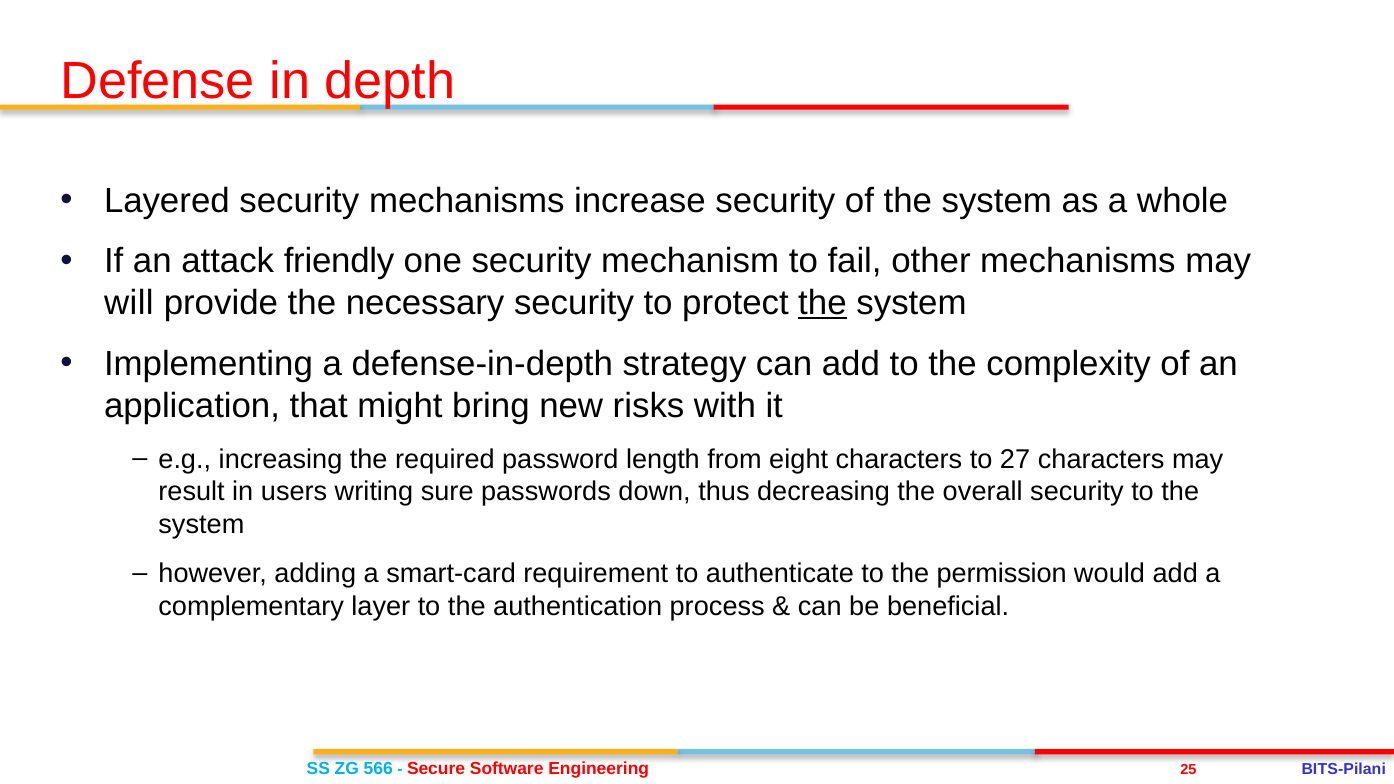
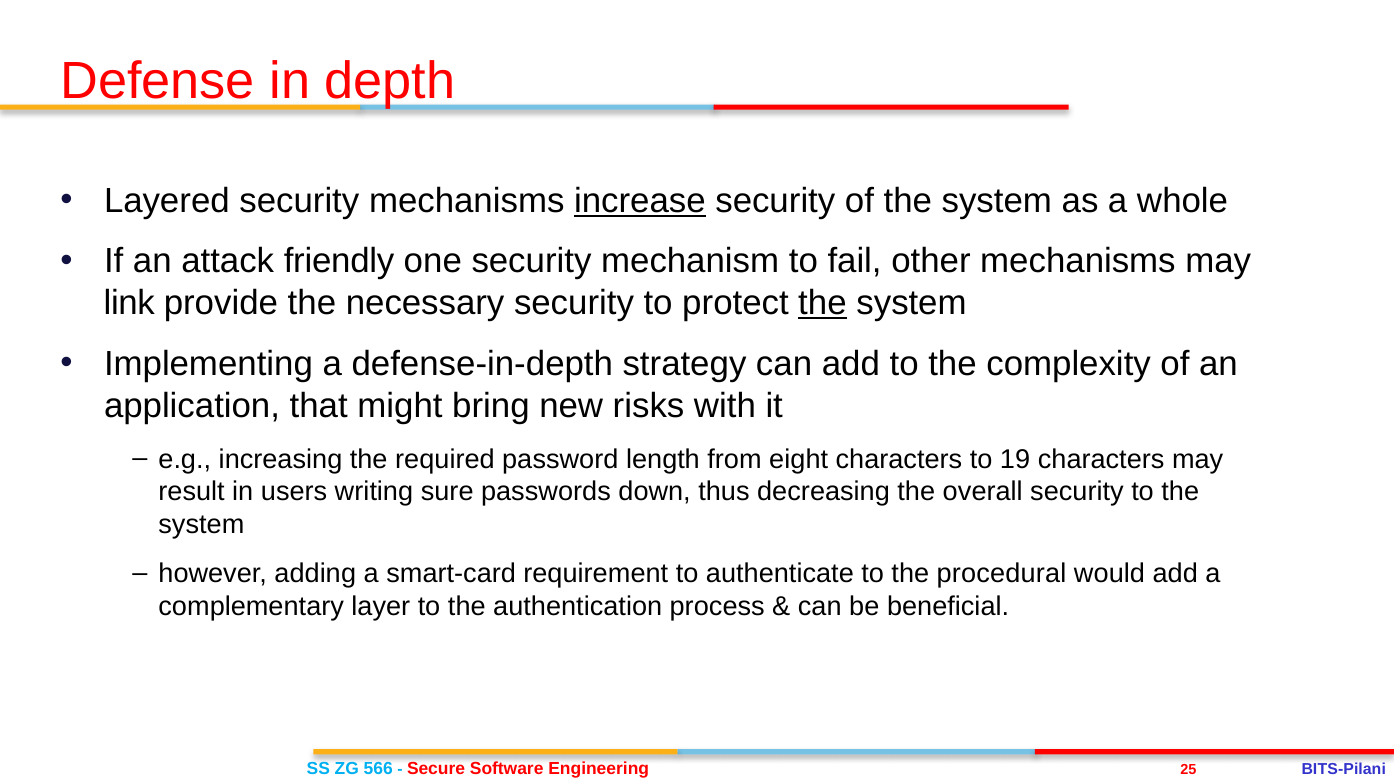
increase underline: none -> present (640, 201)
will: will -> link (129, 303)
27: 27 -> 19 (1015, 459)
permission: permission -> procedural (1002, 574)
